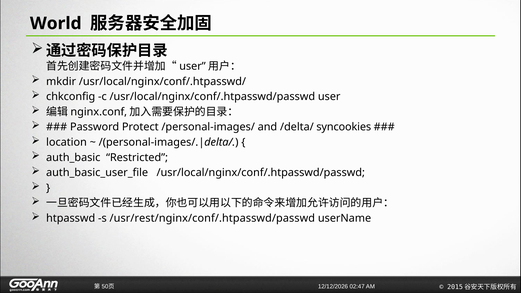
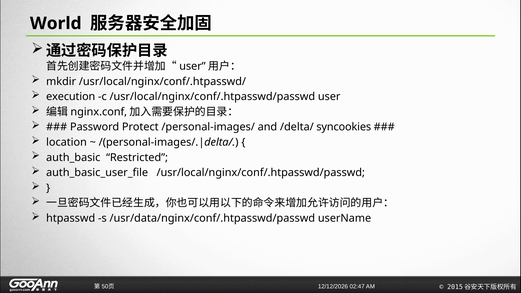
chkconfig: chkconfig -> execution (71, 97)
/usr/rest/nginx/conf/.htpasswd/passwd: /usr/rest/nginx/conf/.htpasswd/passwd -> /usr/data/nginx/conf/.htpasswd/passwd (212, 218)
